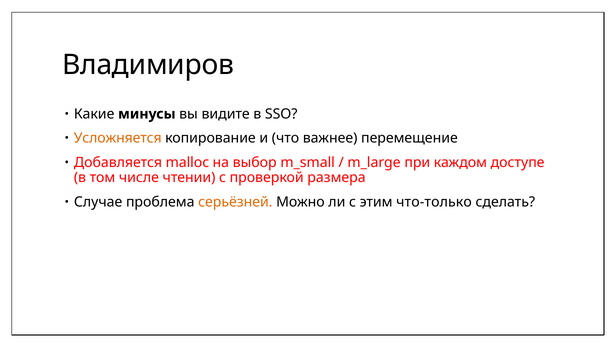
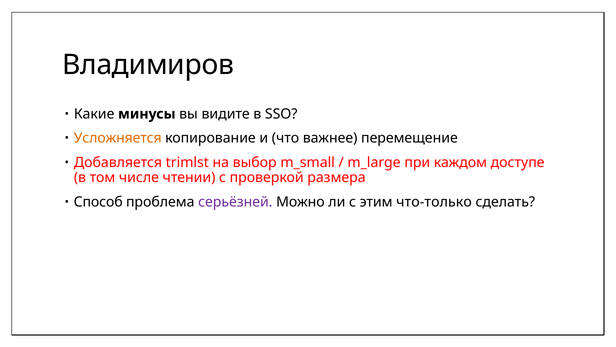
malloc: malloc -> trimlst (187, 162)
Случае: Случае -> Способ (98, 202)
серьёзней colour: orange -> purple (235, 202)
